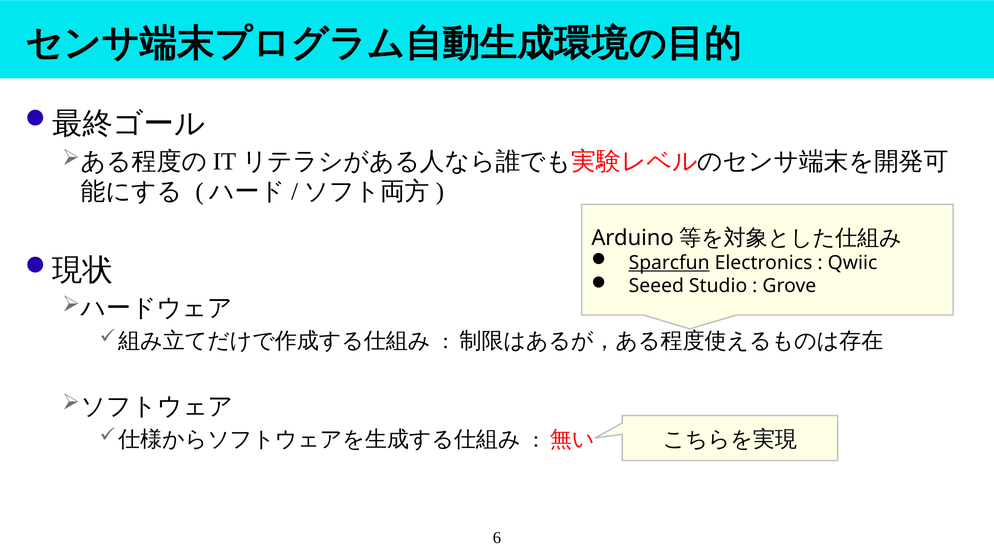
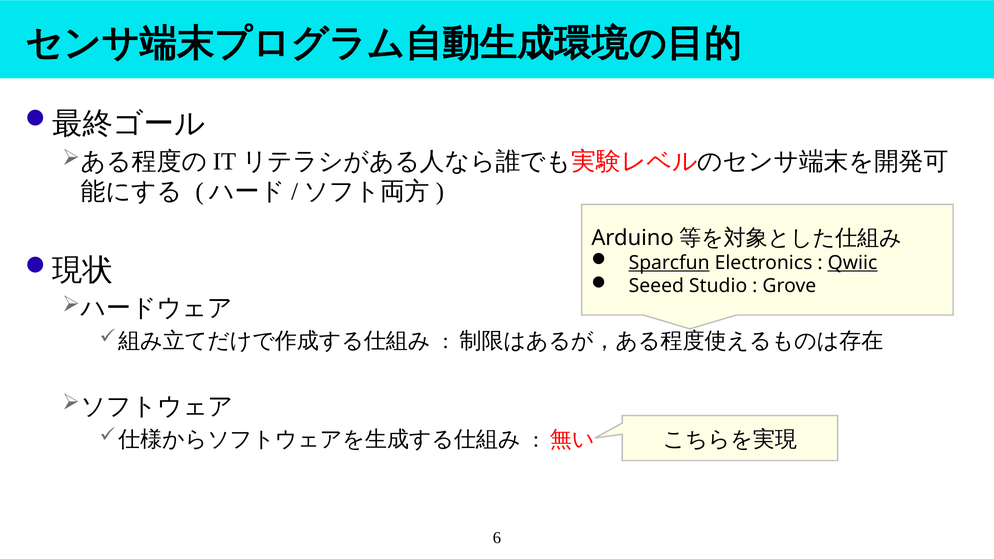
Qwiic underline: none -> present (853, 263)
